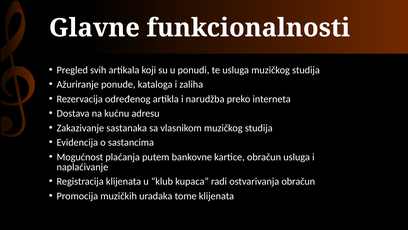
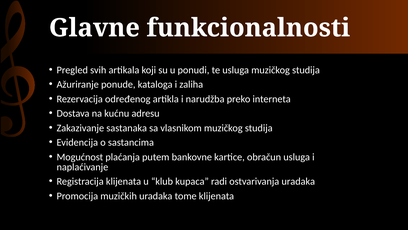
ostvarivanja obračun: obračun -> uradaka (298, 181)
